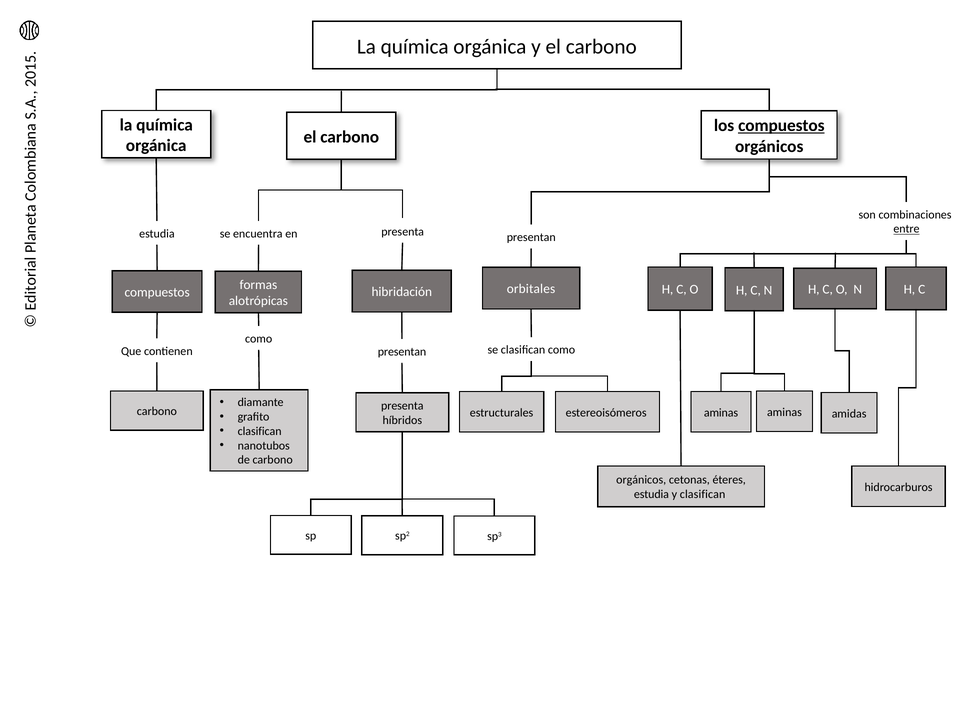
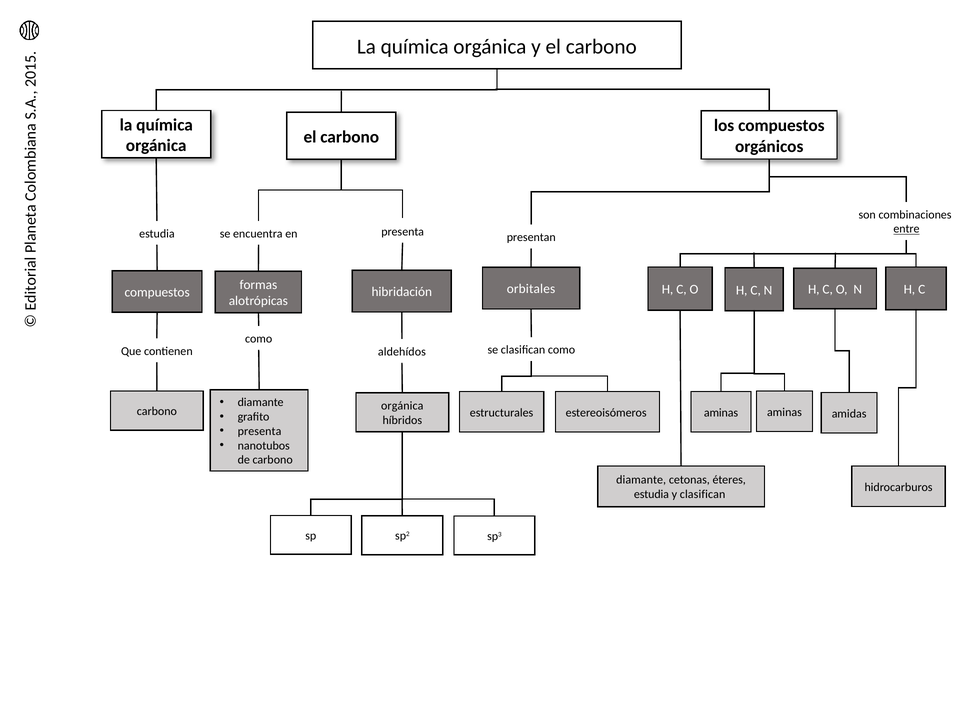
compuestos underline: present -> none (781, 126)
presentan: presentan -> aldehídos (402, 351)
presenta: presenta -> orgánica (402, 406)
clasifican: clasifican -> presenta (260, 431)
orgánicos: orgánicos -> diamante (641, 480)
